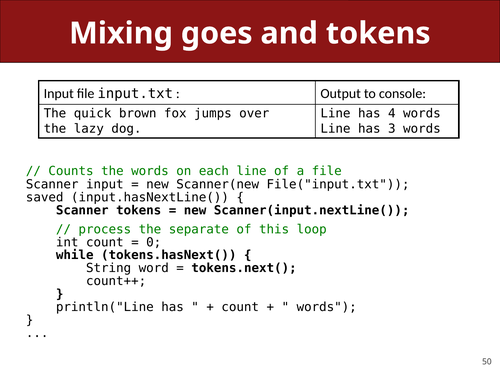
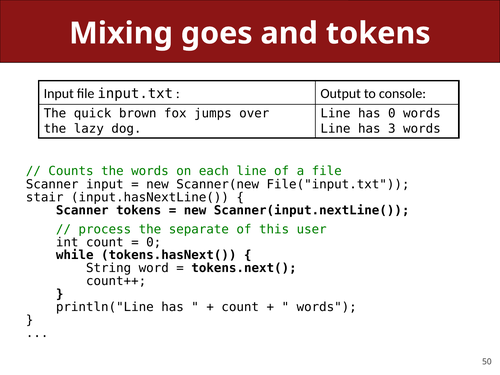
has 4: 4 -> 0 (392, 113)
saved: saved -> stair (45, 197)
loop: loop -> user (312, 229)
